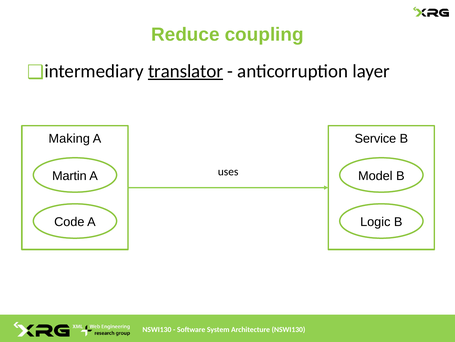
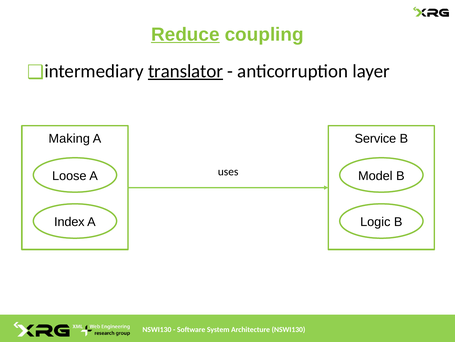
Reduce underline: none -> present (185, 34)
Martin: Martin -> Loose (69, 175)
Code: Code -> Index (69, 221)
